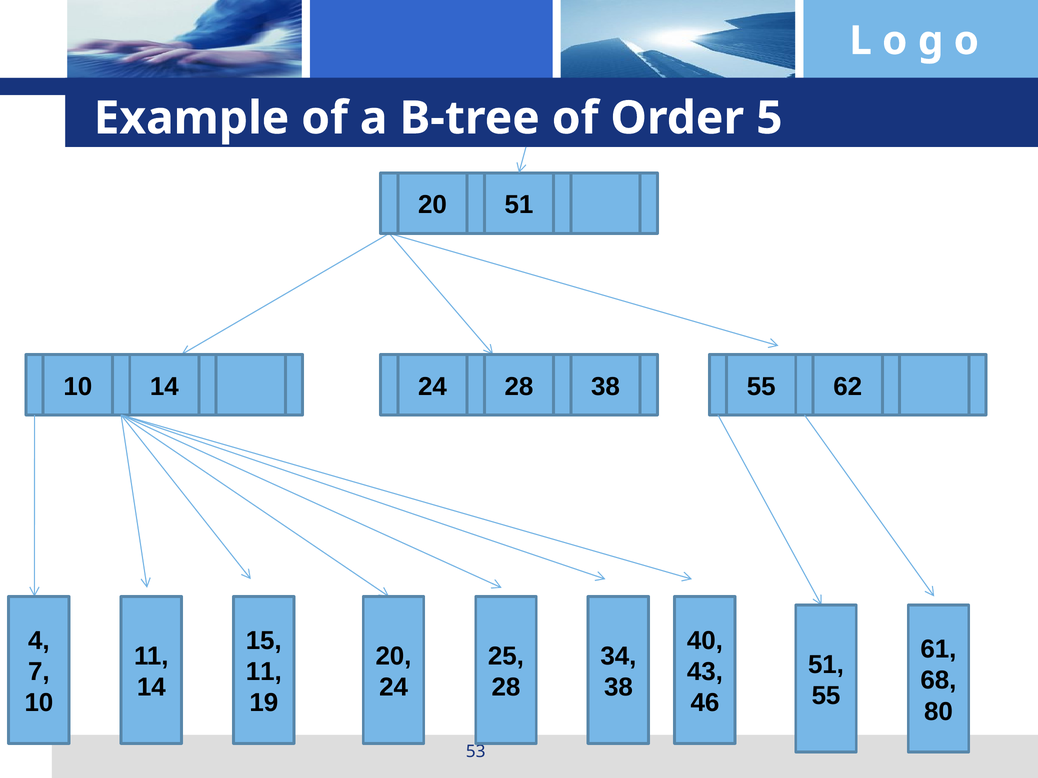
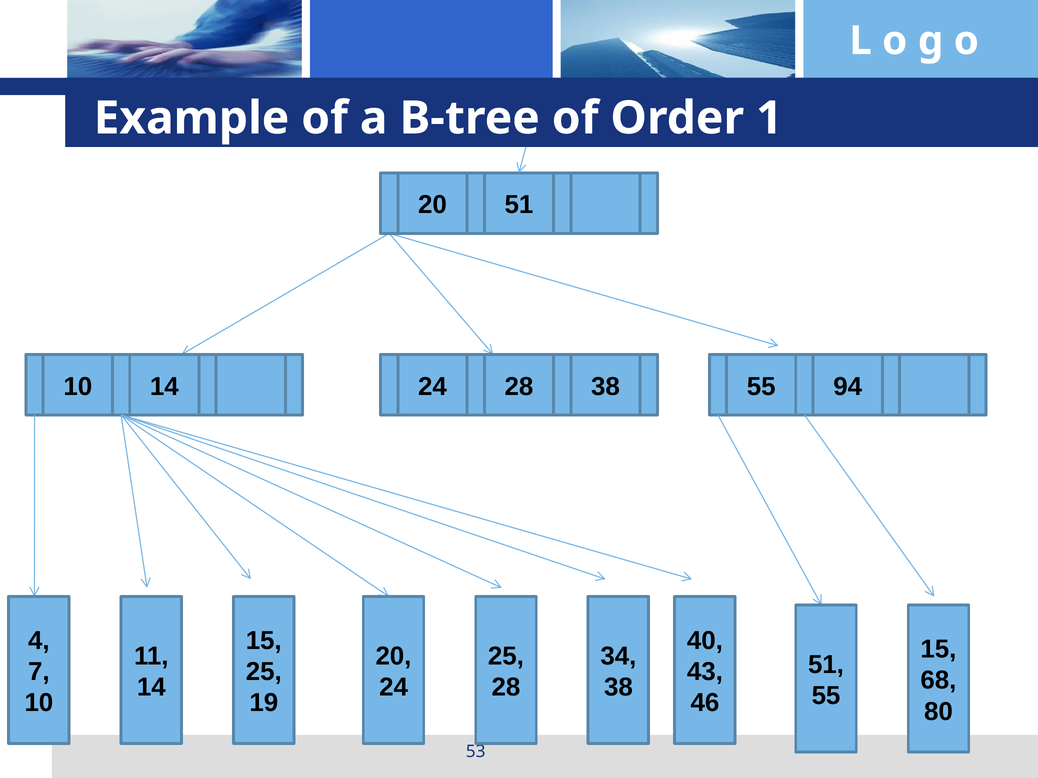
5: 5 -> 1 (769, 118)
62: 62 -> 94 (848, 387)
61: 61 -> 15 (938, 650)
11: 11 -> 25 (264, 672)
